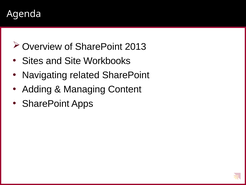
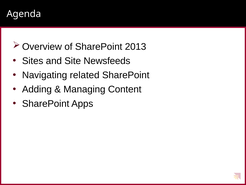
Workbooks: Workbooks -> Newsfeeds (107, 61)
